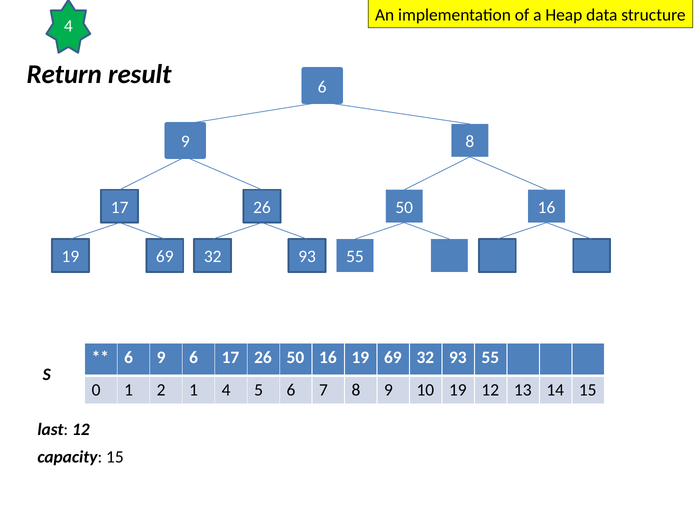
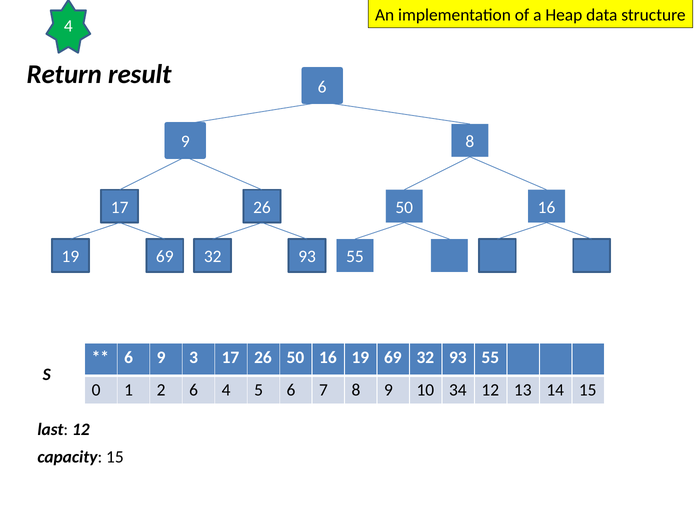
9 6: 6 -> 3 (194, 357)
2 1: 1 -> 6 (194, 390)
10 19: 19 -> 34 (458, 390)
